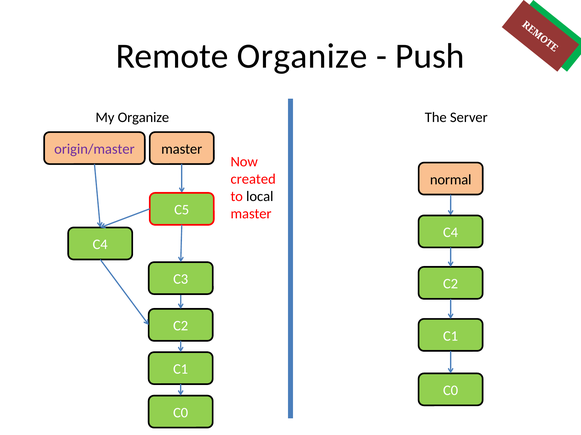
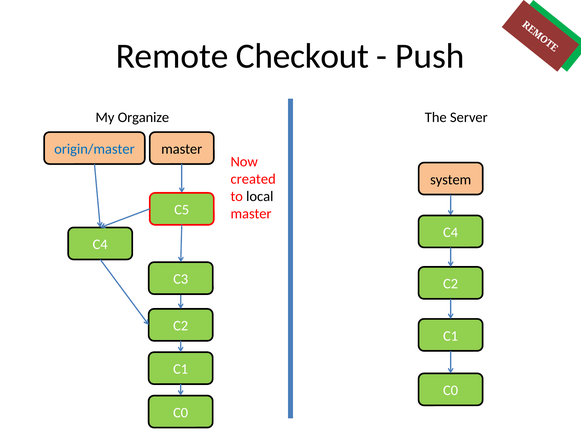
Remote Organize: Organize -> Checkout (302, 56)
origin/master colour: purple -> blue (94, 149)
normal: normal -> system (451, 180)
